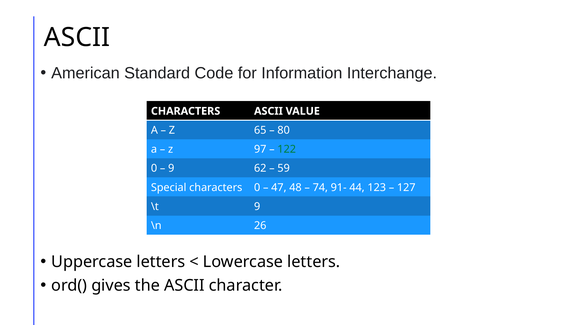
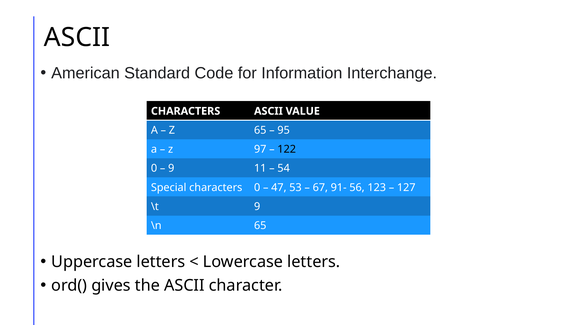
80: 80 -> 95 (284, 130)
122 colour: green -> black (287, 149)
62: 62 -> 11 (260, 168)
59: 59 -> 54 (284, 168)
48: 48 -> 53 (295, 187)
74: 74 -> 67 (320, 187)
44: 44 -> 56 (357, 187)
\n 26: 26 -> 65 (260, 225)
